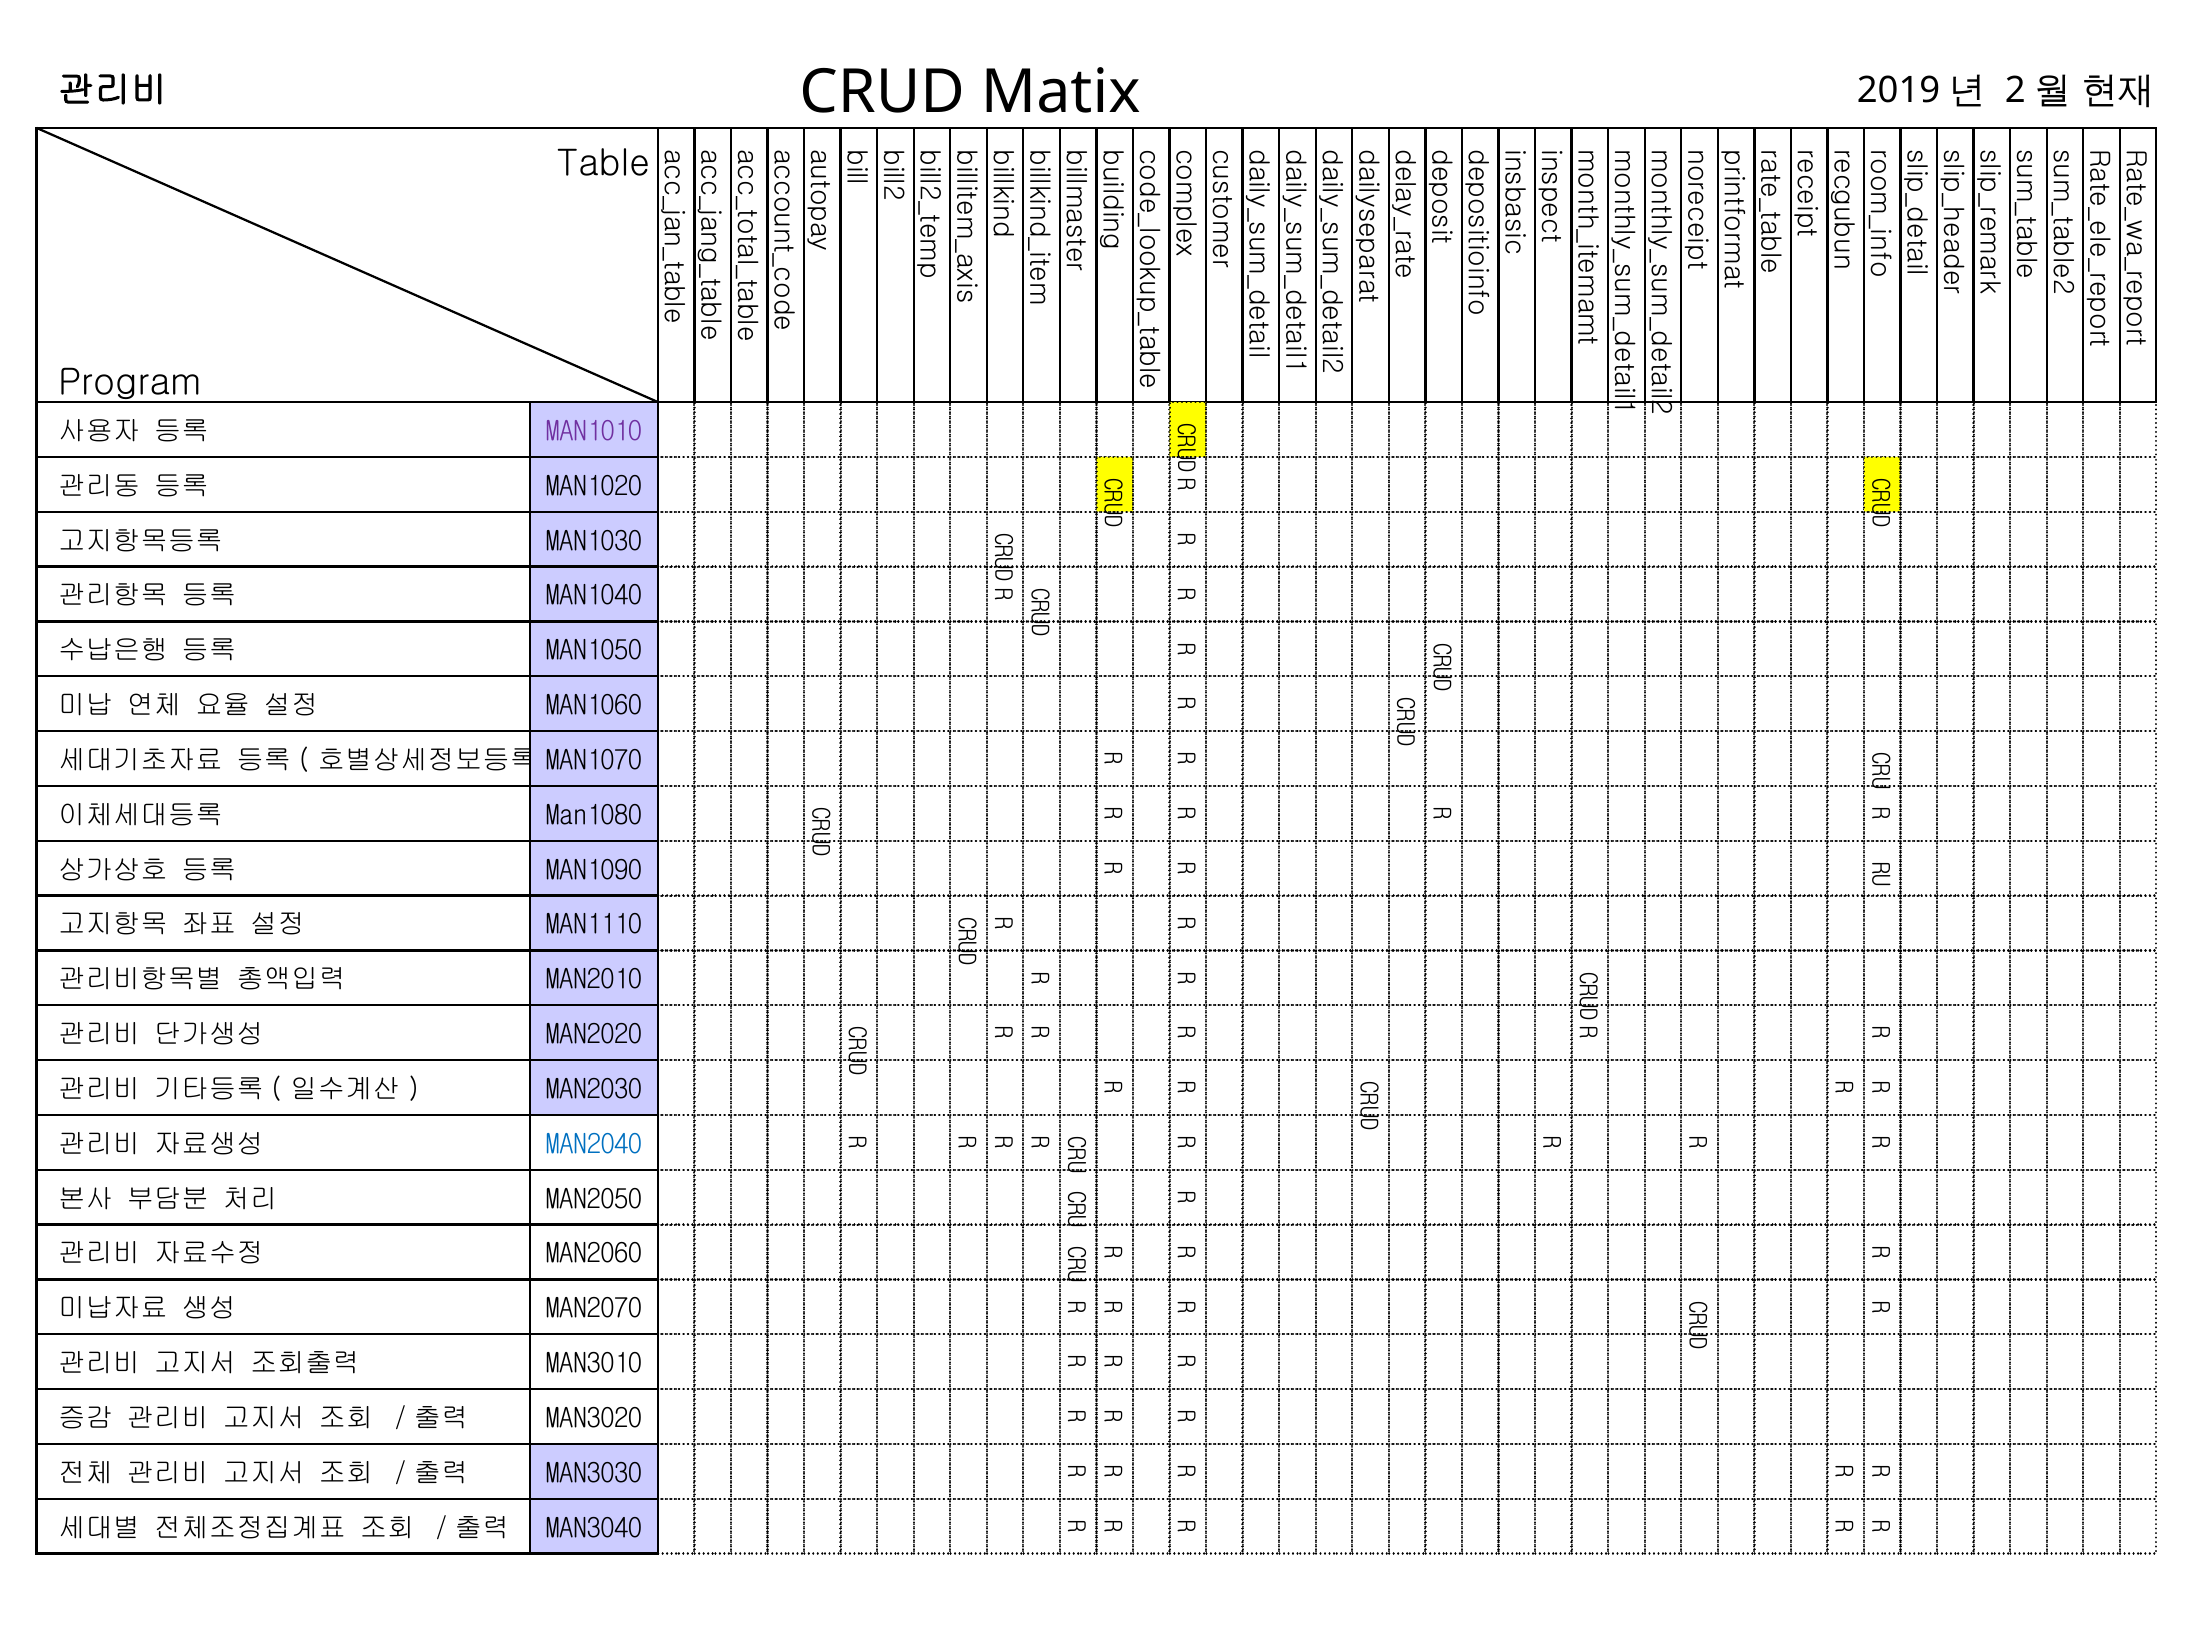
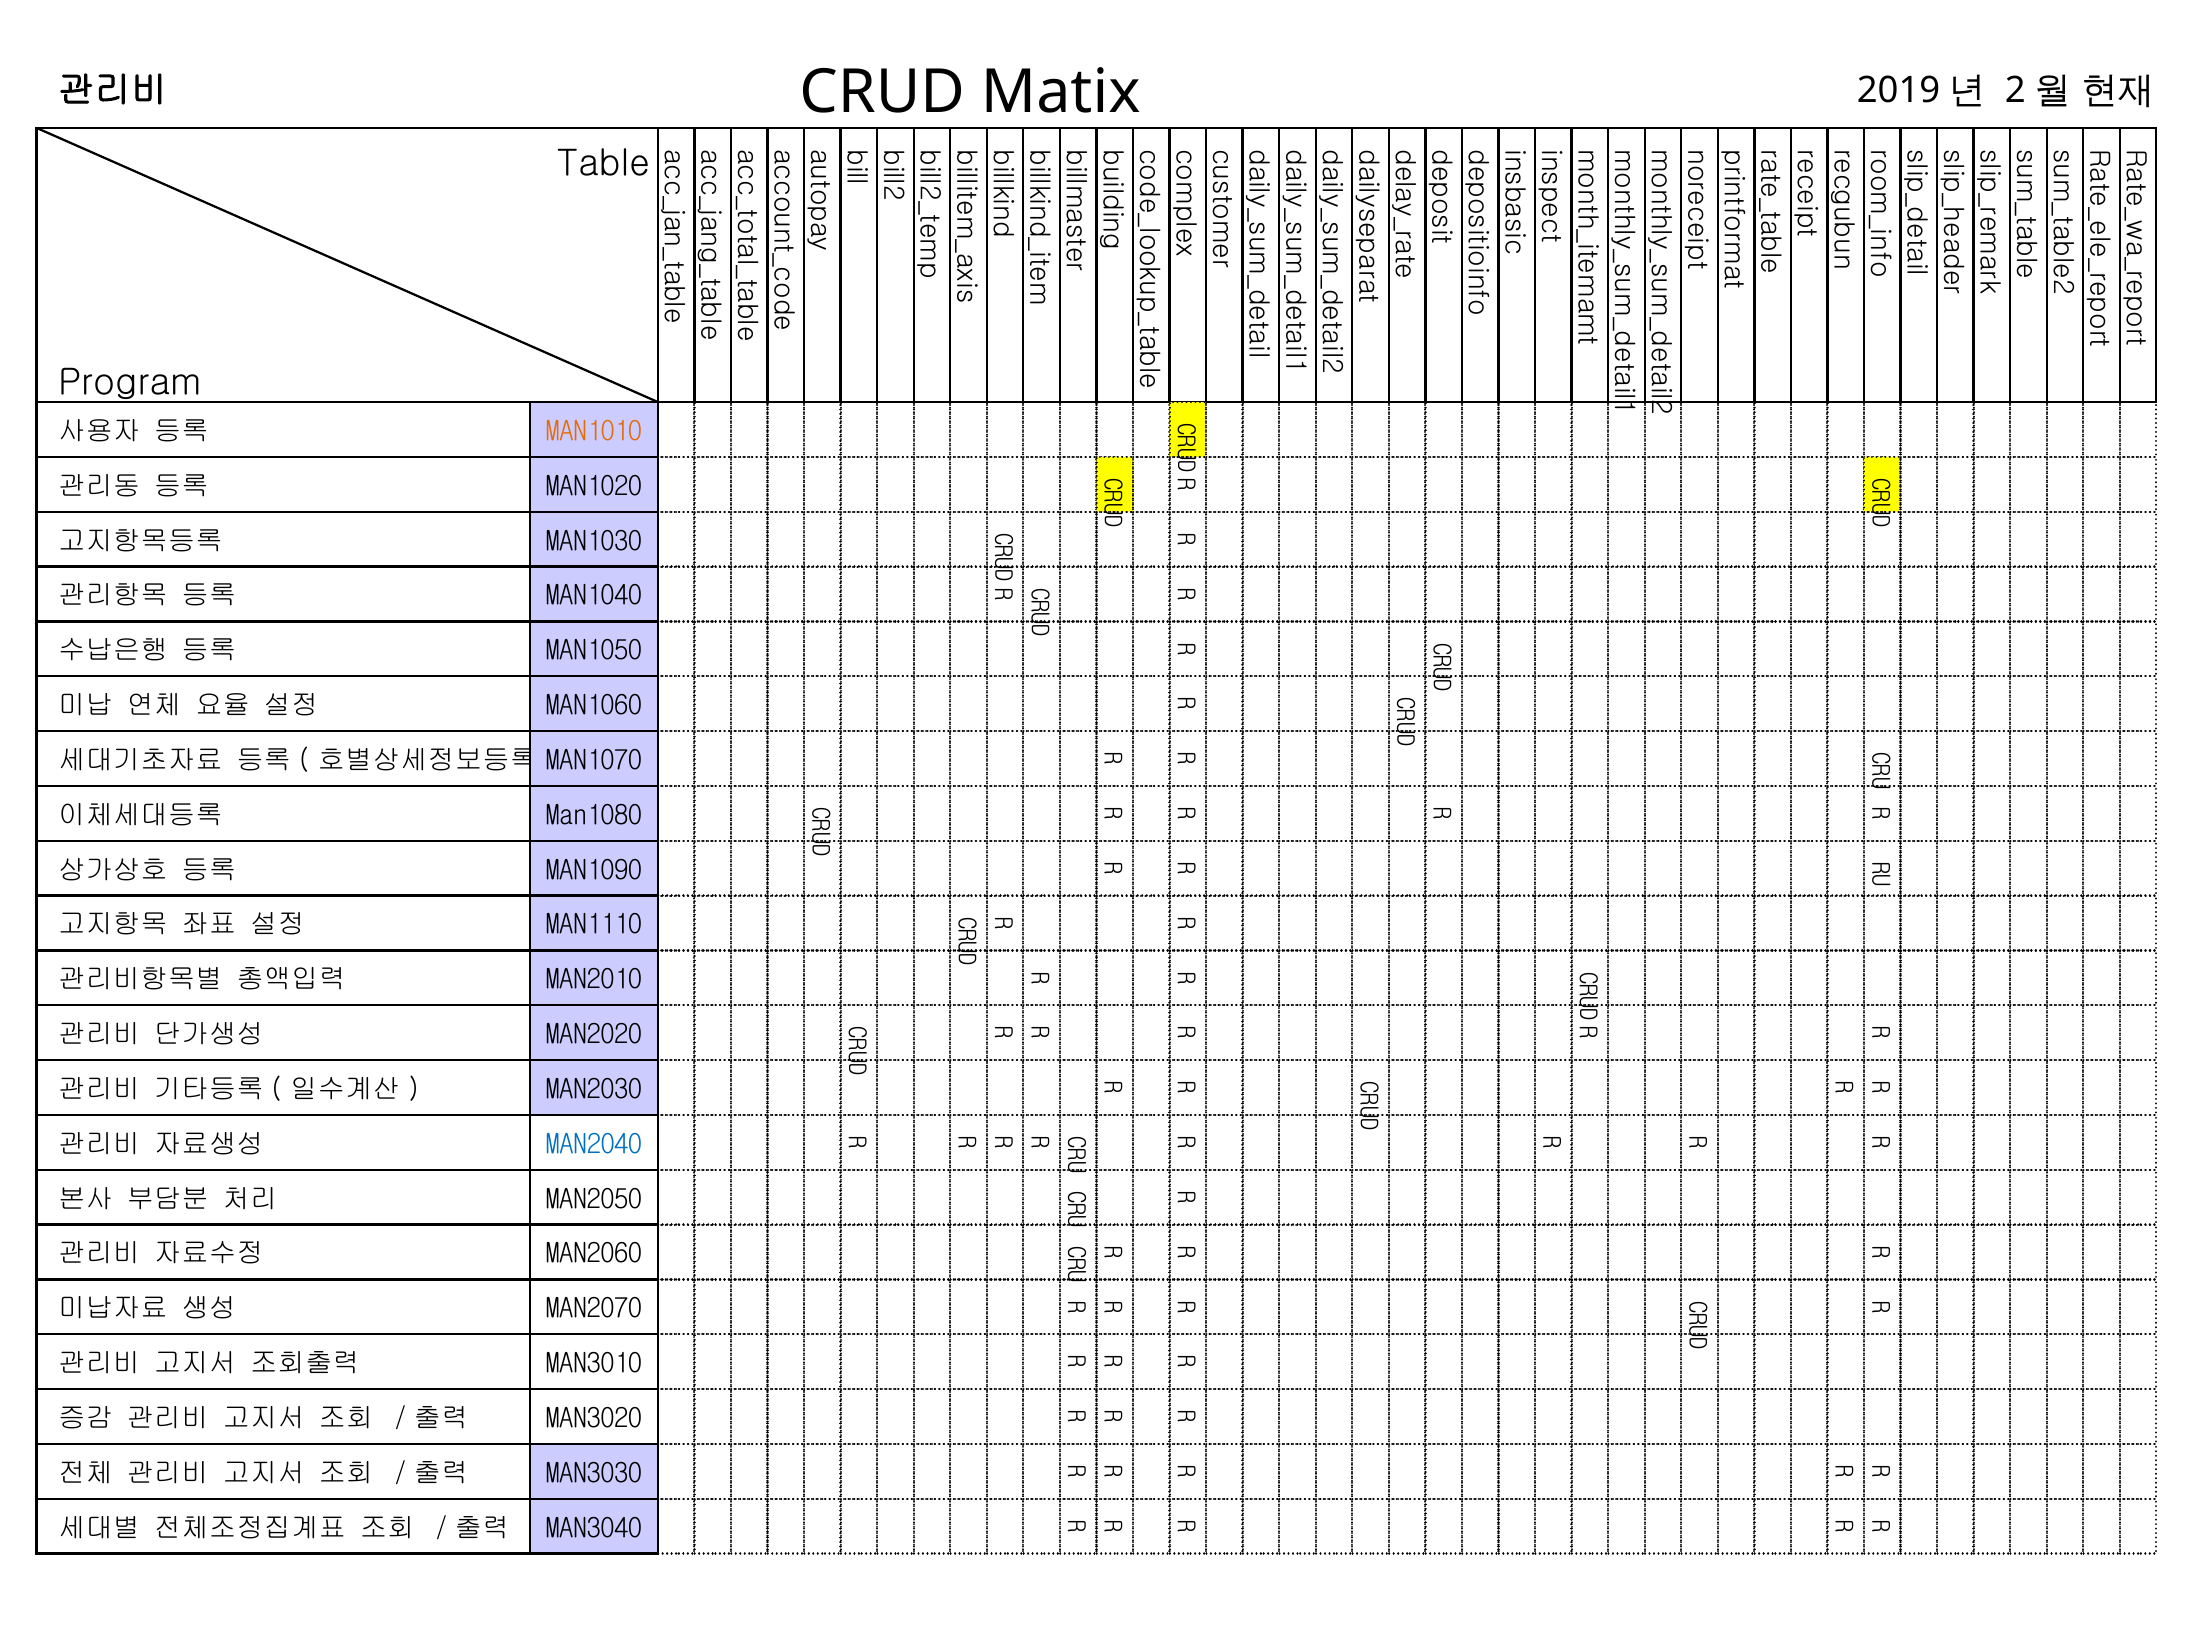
MAN1010 colour: purple -> orange (594, 431)
